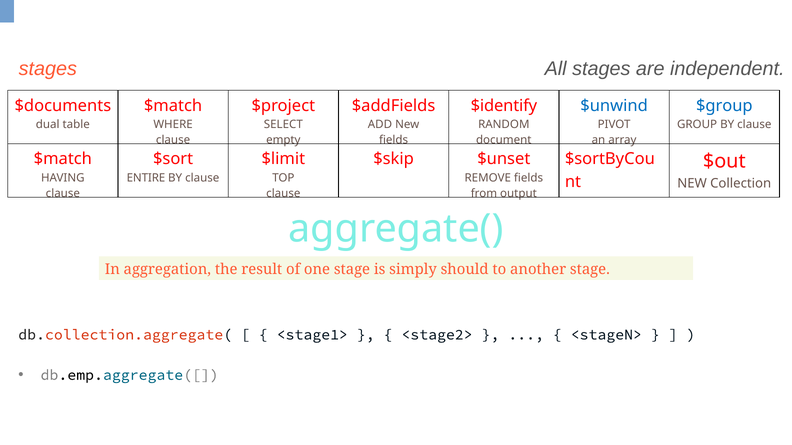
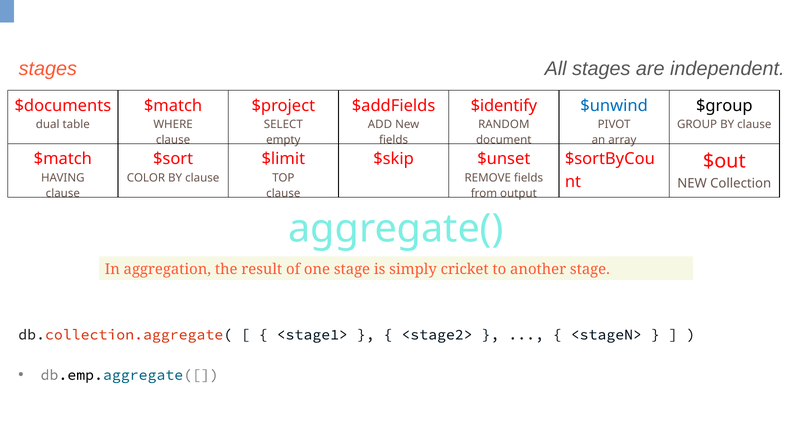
$group colour: blue -> black (724, 106)
ENTIRE: ENTIRE -> COLOR (146, 178)
should: should -> cricket (465, 270)
